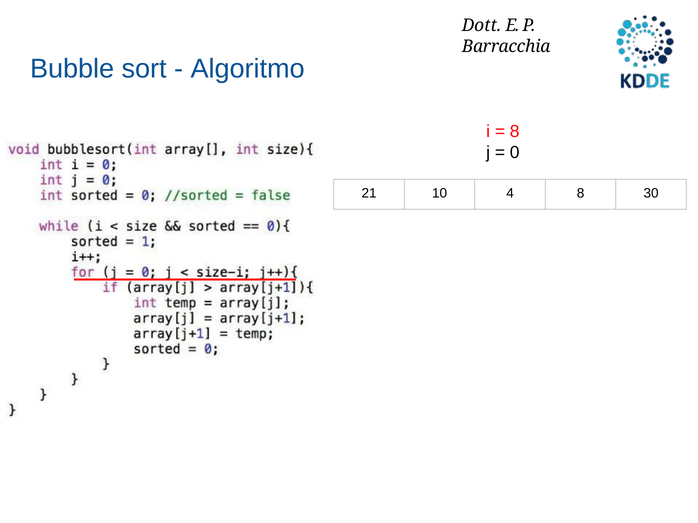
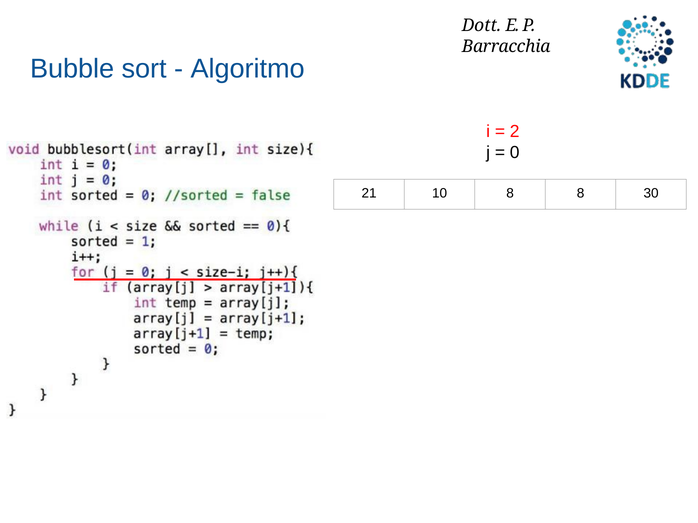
8: 8 -> 2 (515, 132)
10 4: 4 -> 8 (510, 193)
